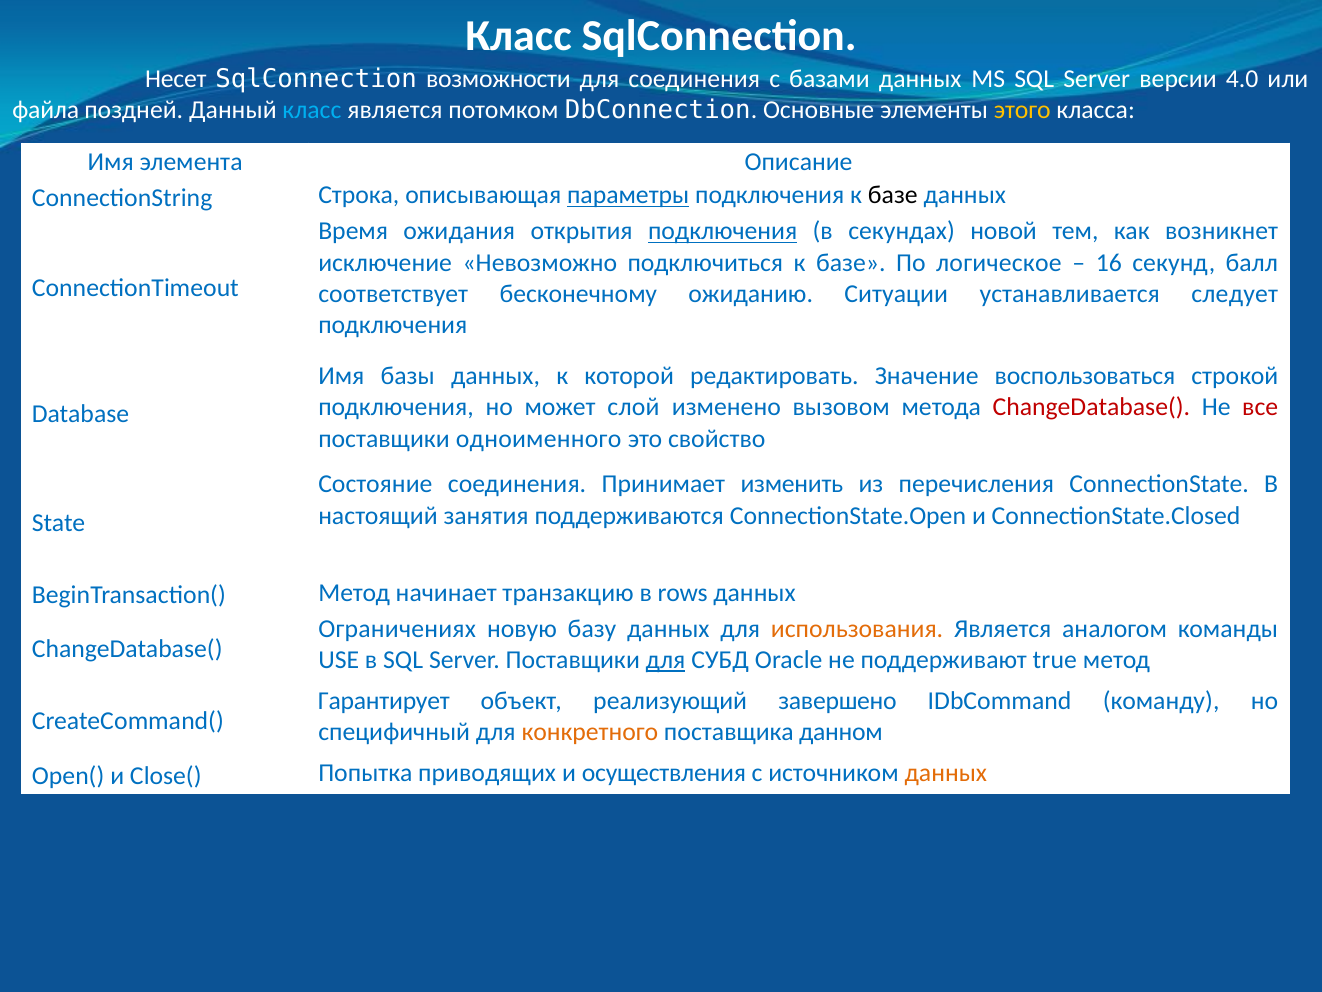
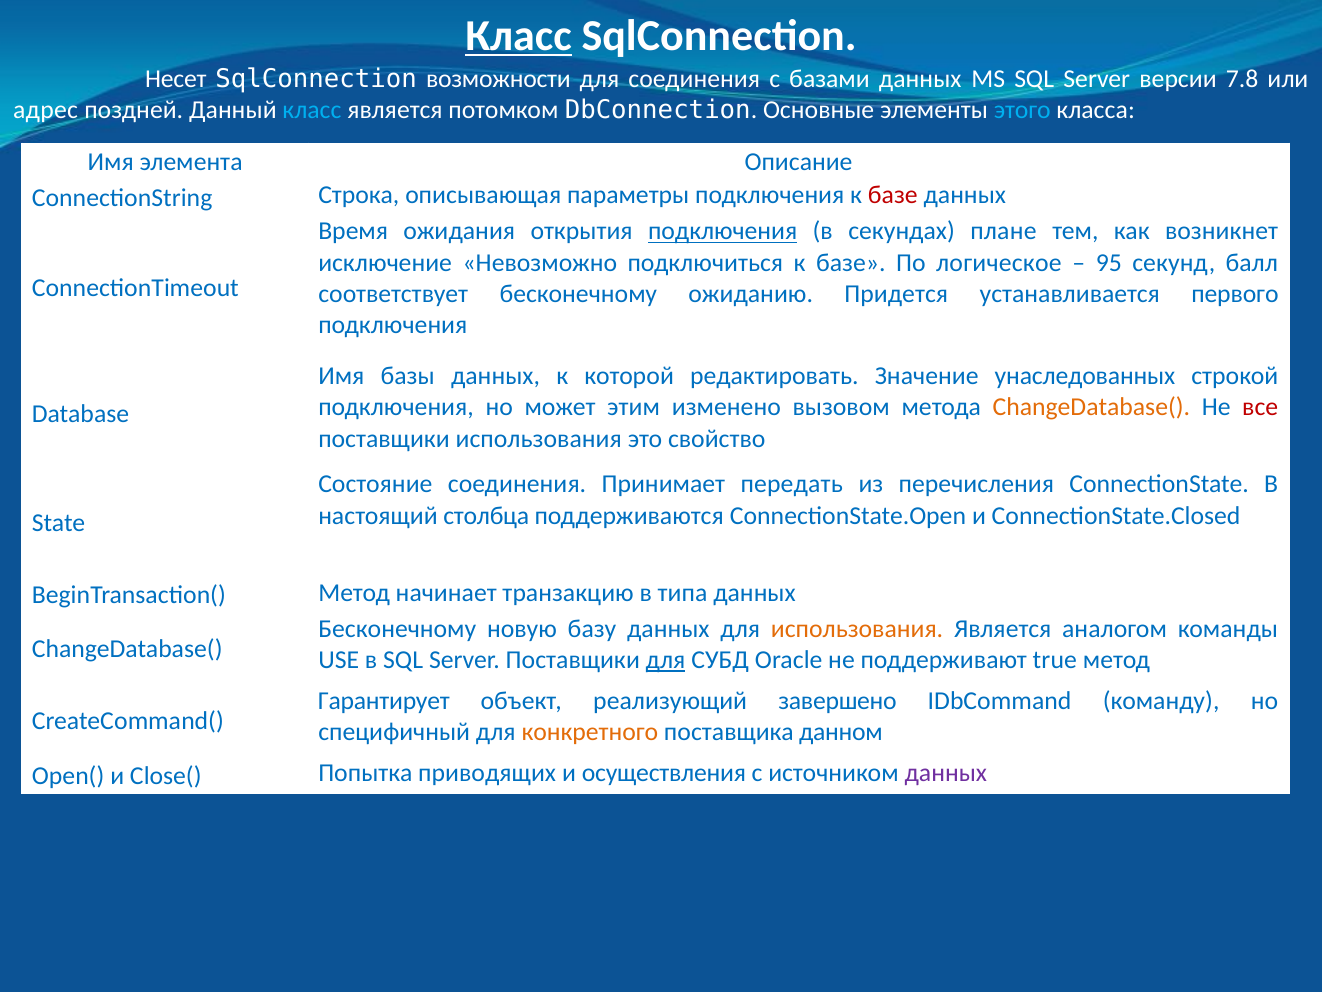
Класс underline: none -> present (519, 36)
4.0: 4.0 -> 7.8 (1242, 79)
файла: файла -> адрес (46, 110)
этого colour: yellow -> light blue (1022, 110)
параметры underline: present -> none (628, 195)
базе colour: black -> red (893, 195)
новой: новой -> плане (1003, 231)
16: 16 -> 95 (1109, 263)
Ситуации: Ситуации -> Придется (896, 294)
следует: следует -> первого (1235, 294)
воспользоваться: воспользоваться -> унаследованных (1085, 376)
слой: слой -> этим (634, 407)
ChangeDatabase( colour: red -> orange (1091, 407)
поставщики одноименного: одноименного -> использования (539, 438)
изменить: изменить -> передать (792, 484)
занятия: занятия -> столбца (486, 515)
rows: rows -> типа (683, 592)
Ограничениях: Ограничениях -> Бесконечному (397, 628)
данных colour: orange -> purple (946, 773)
